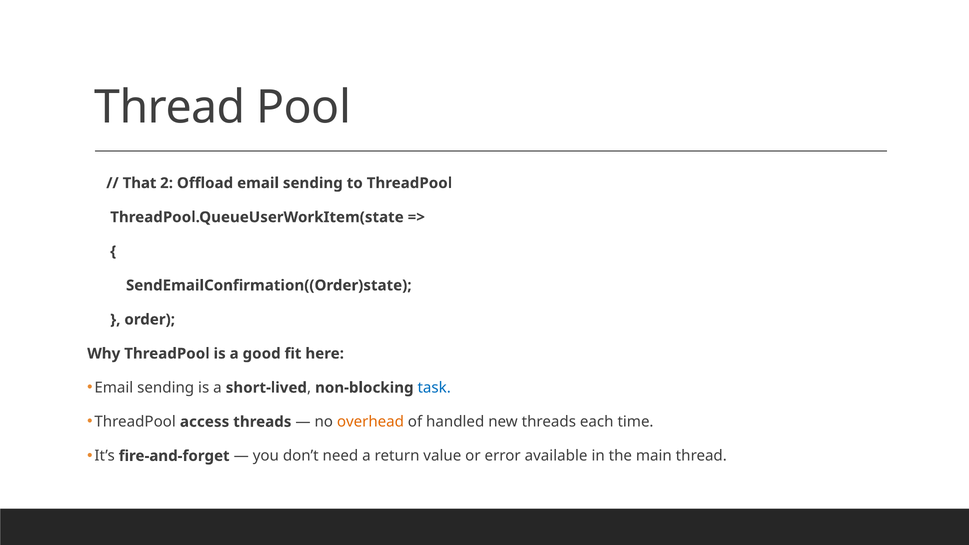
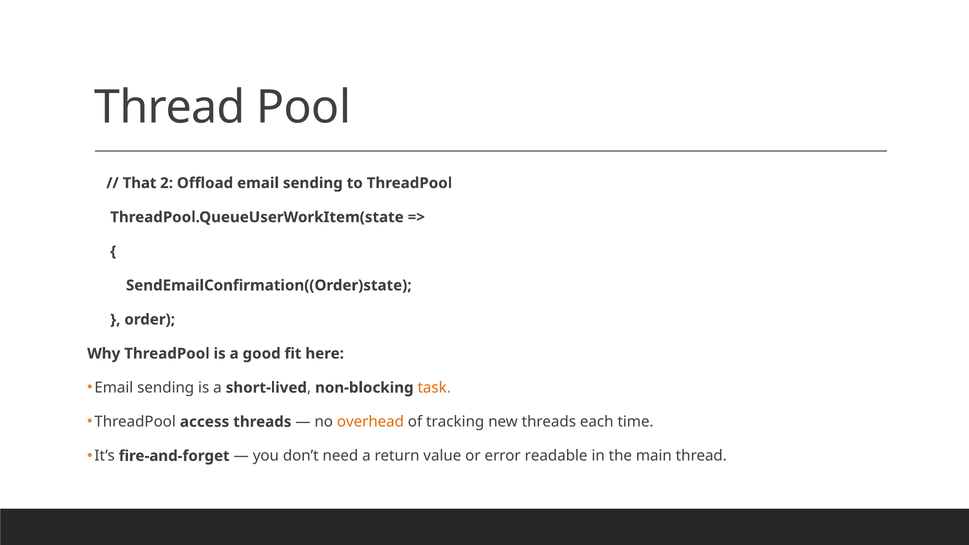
task colour: blue -> orange (434, 388)
handled: handled -> tracking (455, 422)
available: available -> readable (556, 456)
